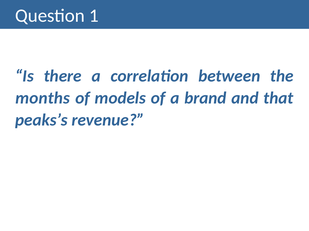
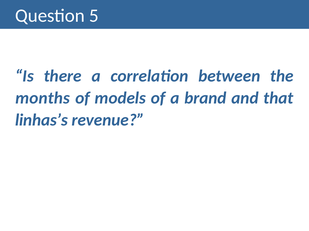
1: 1 -> 5 (94, 16)
peaks’s: peaks’s -> linhas’s (41, 120)
